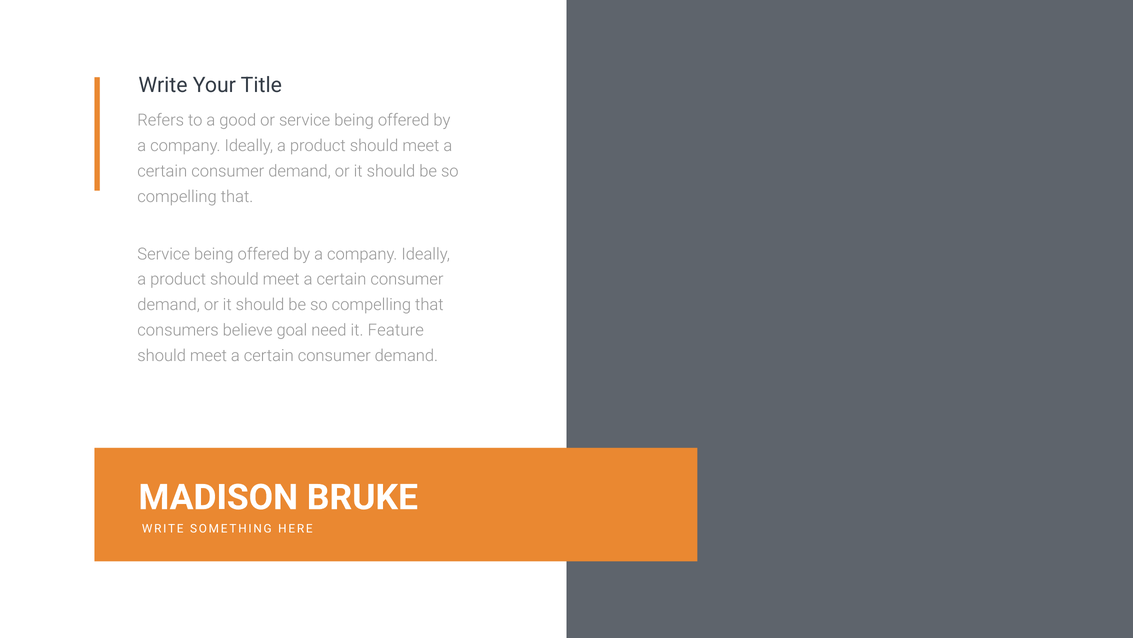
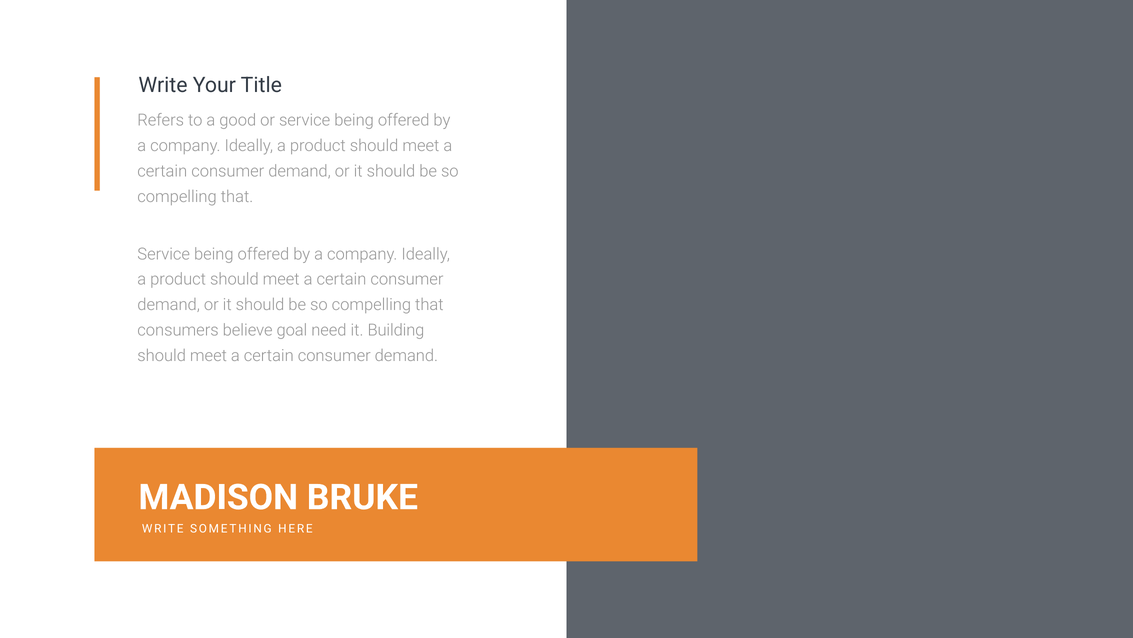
Feature: Feature -> Building (396, 330)
